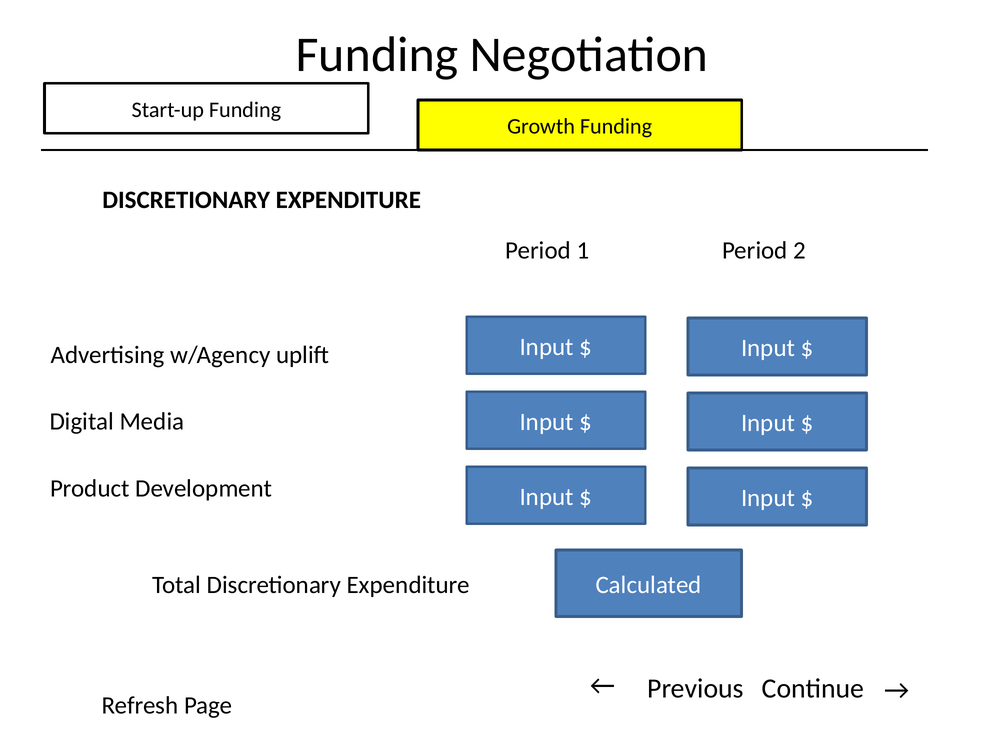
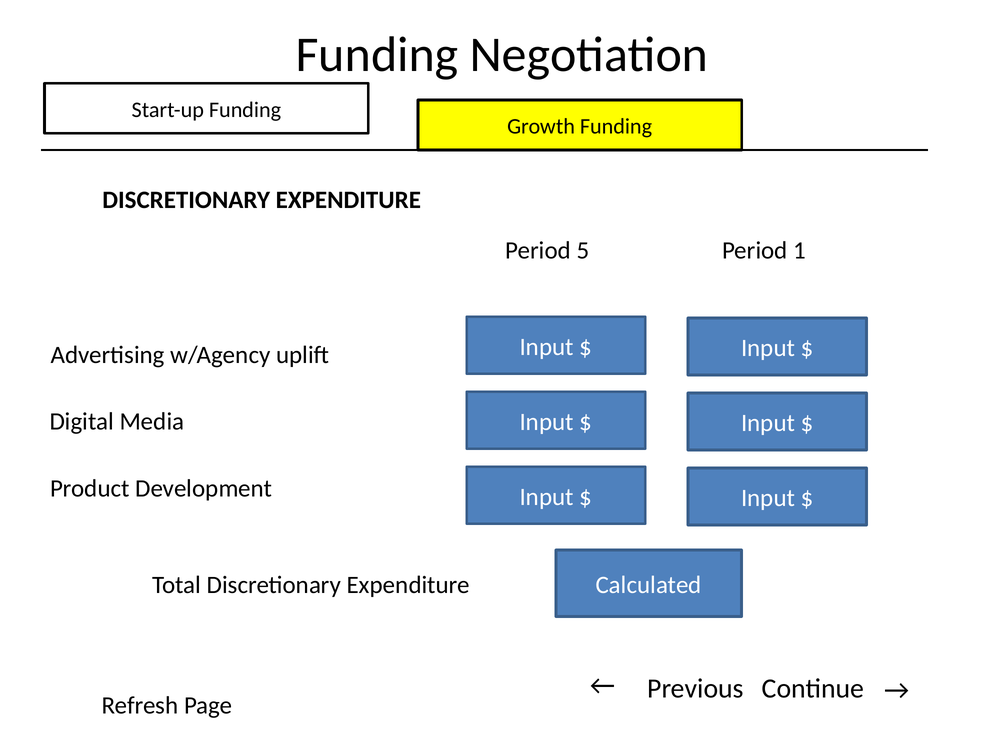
1: 1 -> 5 (583, 251)
2: 2 -> 1 (800, 251)
